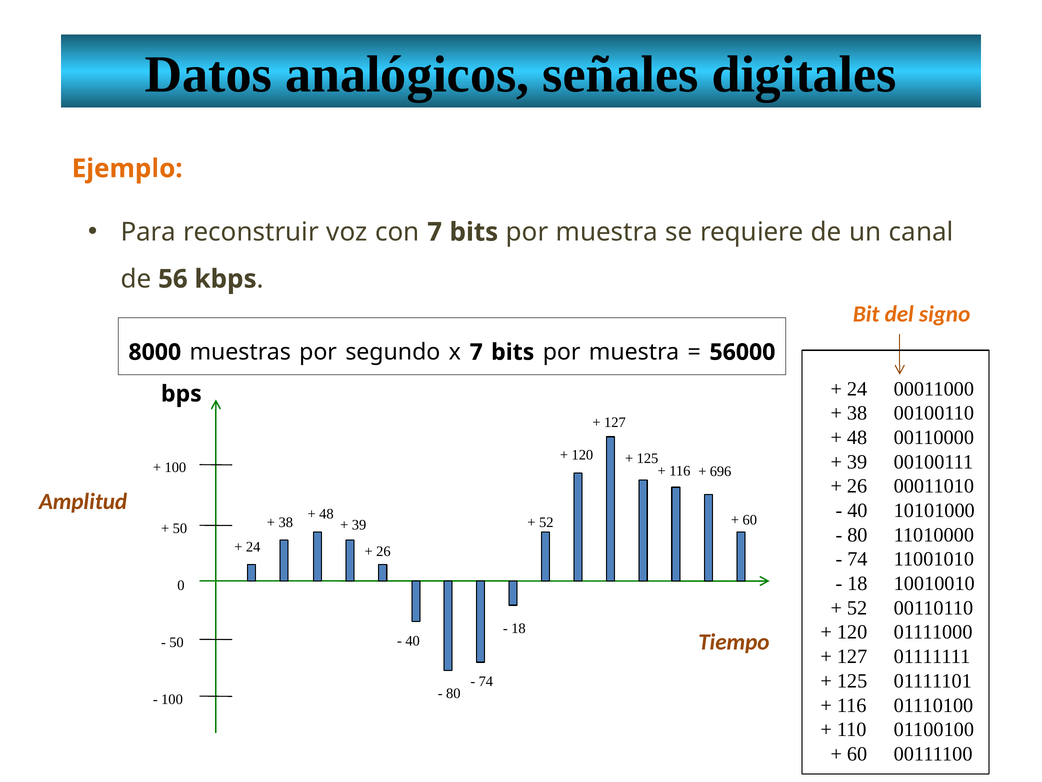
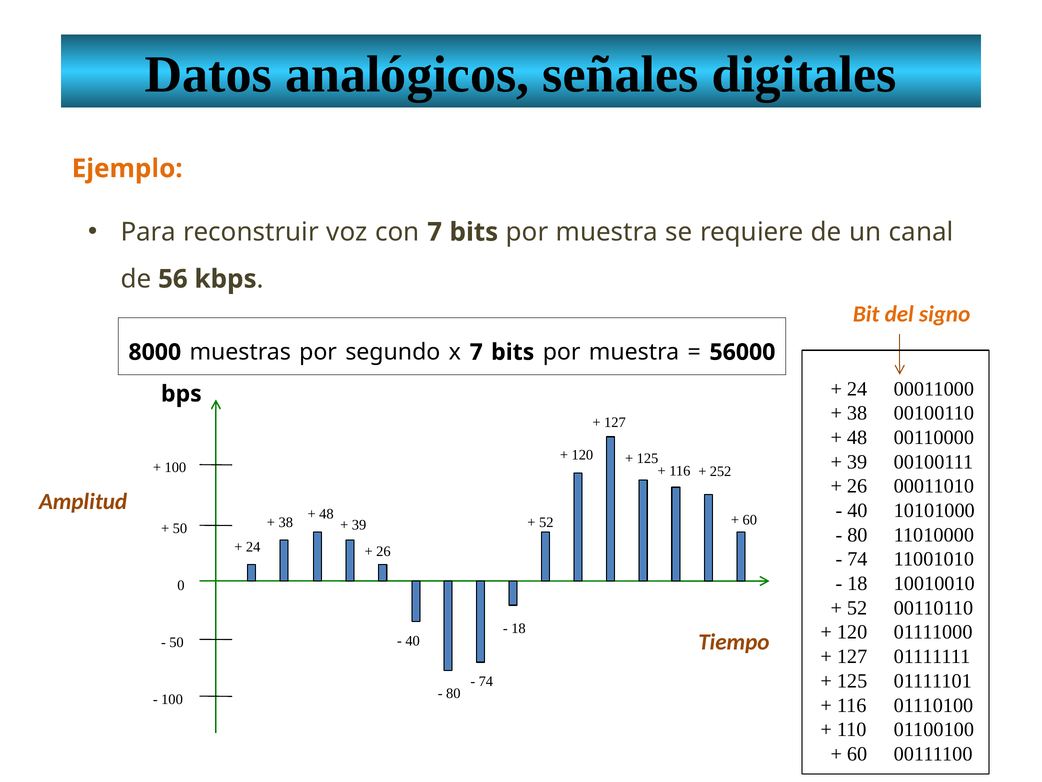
696: 696 -> 252 (721, 471)
